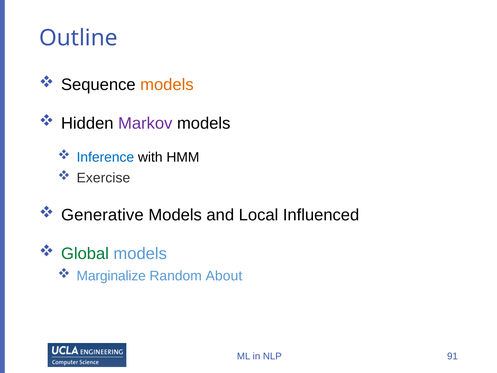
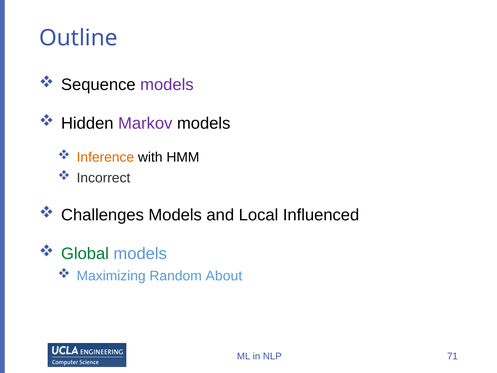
models colour: orange -> purple (167, 85)
Inference colour: blue -> orange (105, 157)
Exercise: Exercise -> Incorrect (103, 178)
Generative: Generative -> Challenges (102, 215)
Marginalize: Marginalize -> Maximizing (111, 276)
91: 91 -> 71 (452, 356)
